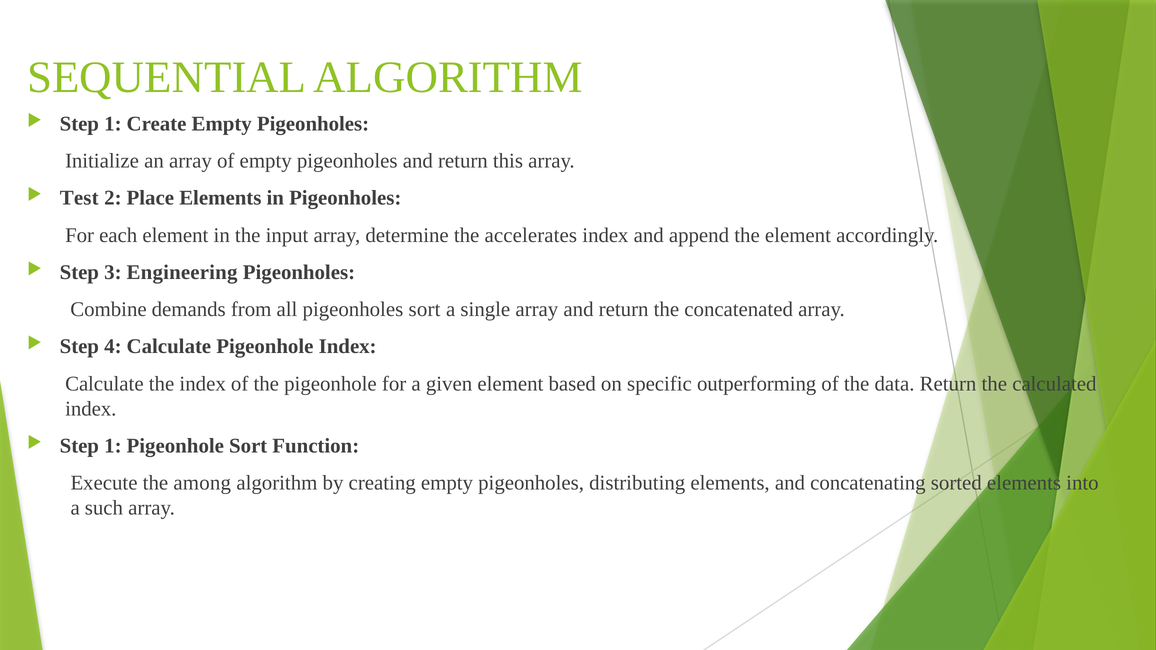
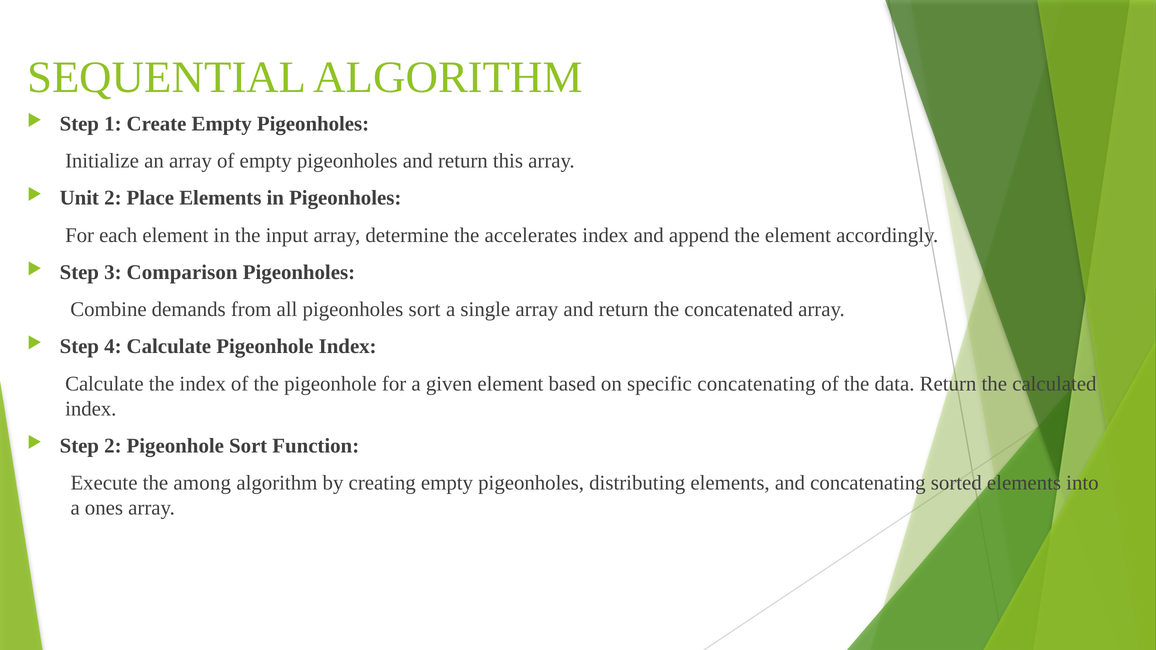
Test: Test -> Unit (79, 198)
Engineering: Engineering -> Comparison (182, 272)
specific outperforming: outperforming -> concatenating (756, 384)
1: 1 -> 2 (113, 446)
such: such -> ones (104, 508)
